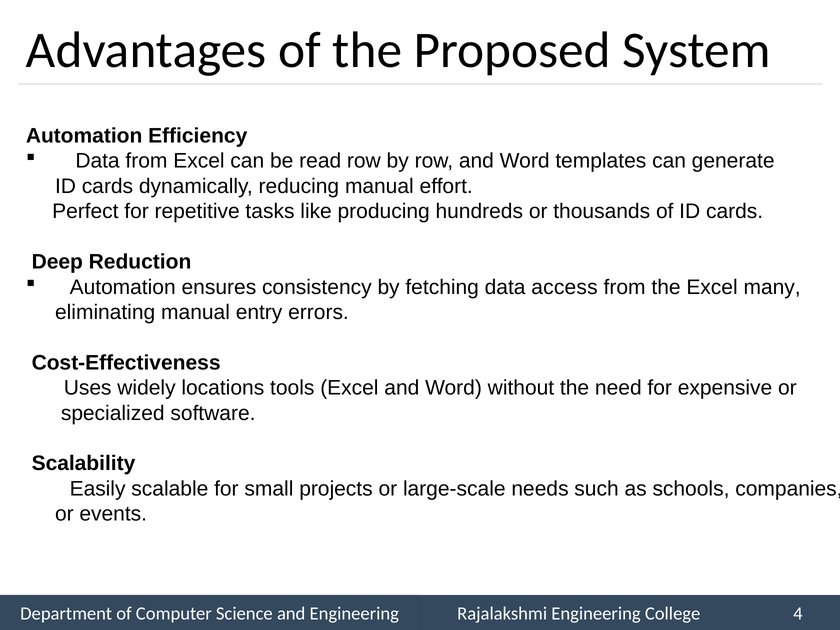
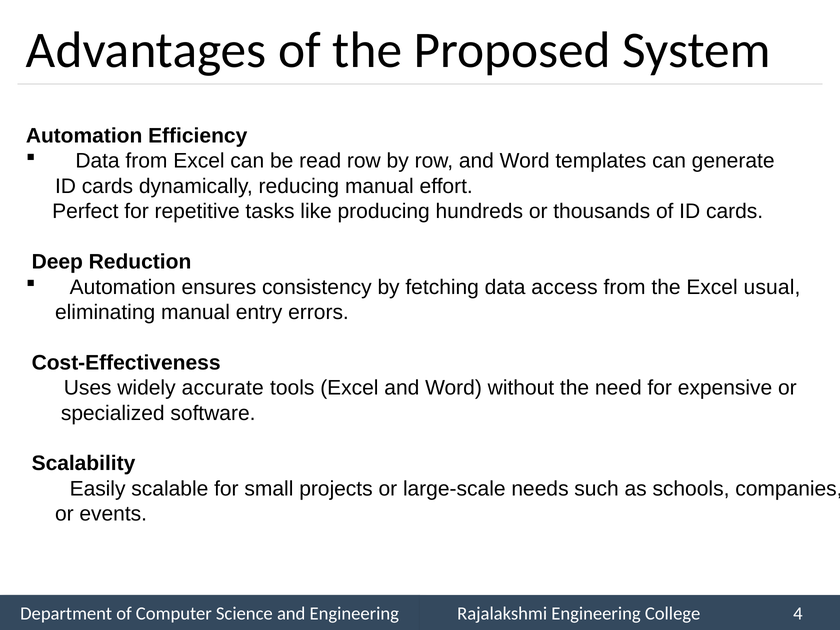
many: many -> usual (772, 287)
locations: locations -> accurate (223, 388)
